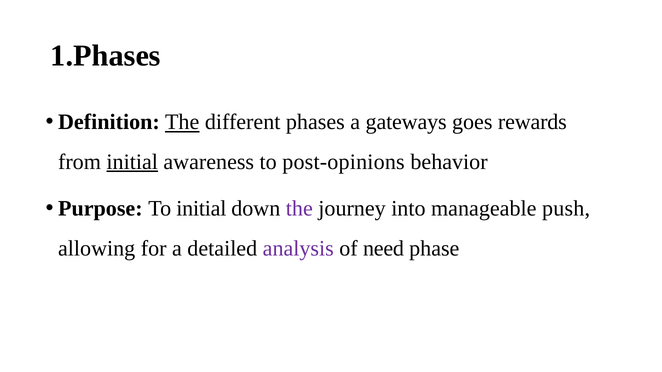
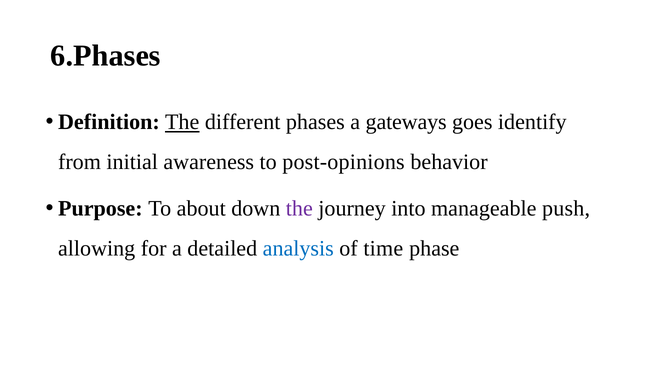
1.Phases: 1.Phases -> 6.Phases (106, 56)
rewards: rewards -> identify (532, 122)
initial underline: present -> none (132, 162)
To initial: initial -> about (201, 209)
analysis colour: purple -> blue (298, 249)
need: need -> time (383, 249)
